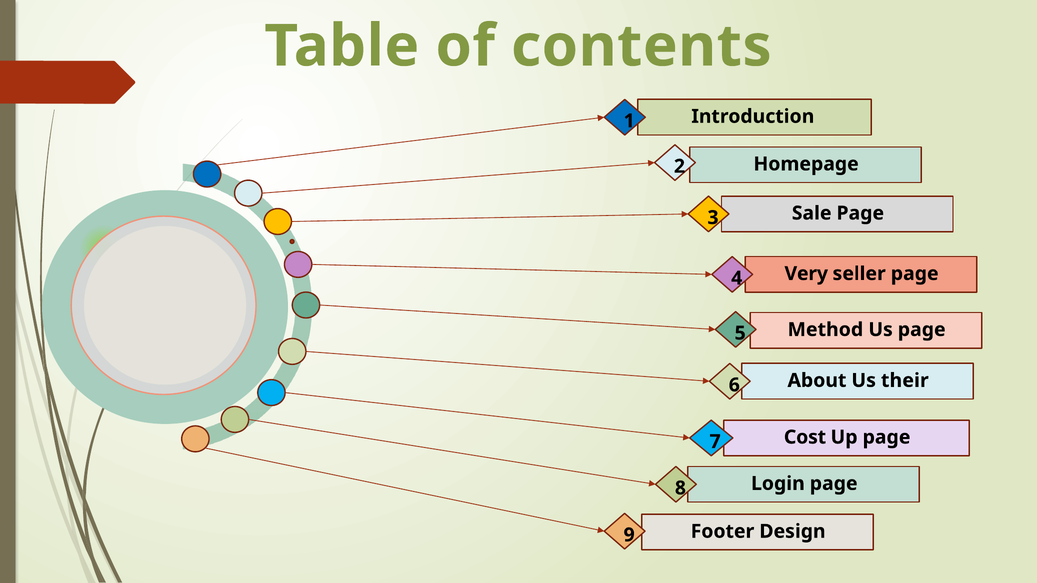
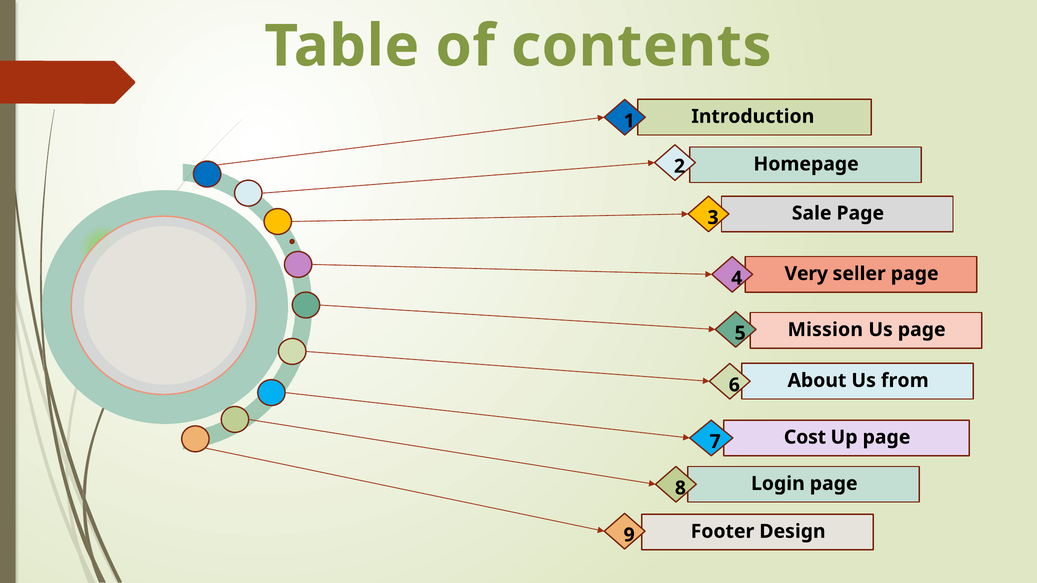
Method: Method -> Mission (825, 330)
their: their -> from (905, 381)
